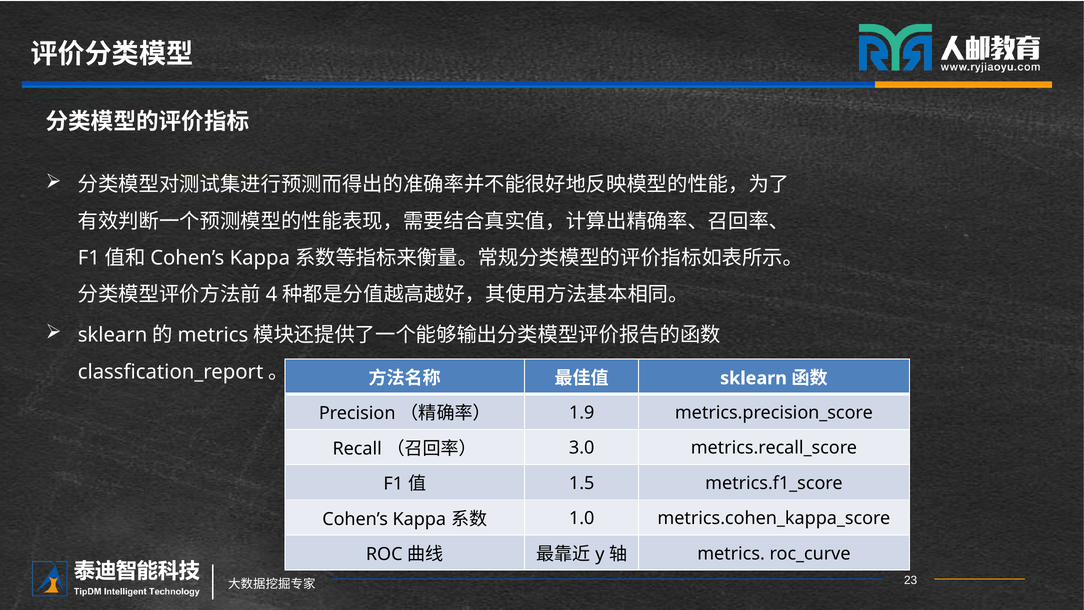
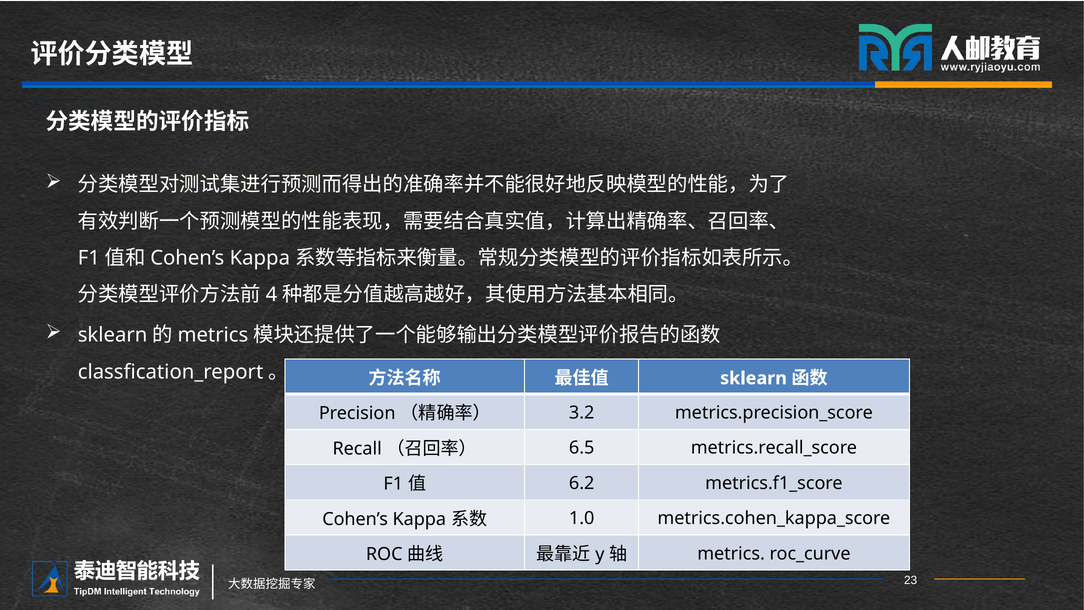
1.9: 1.9 -> 3.2 (582, 413)
3.0: 3.0 -> 6.5 (582, 448)
1.5: 1.5 -> 6.2 (582, 483)
